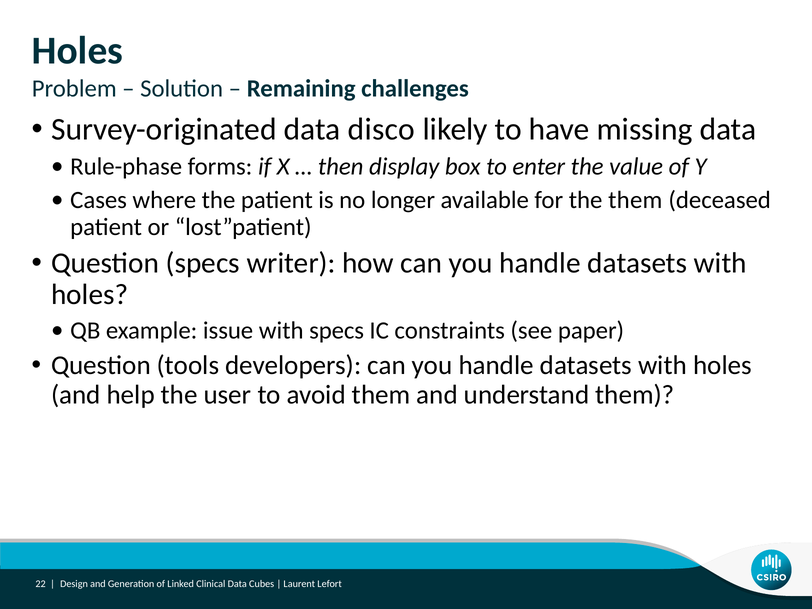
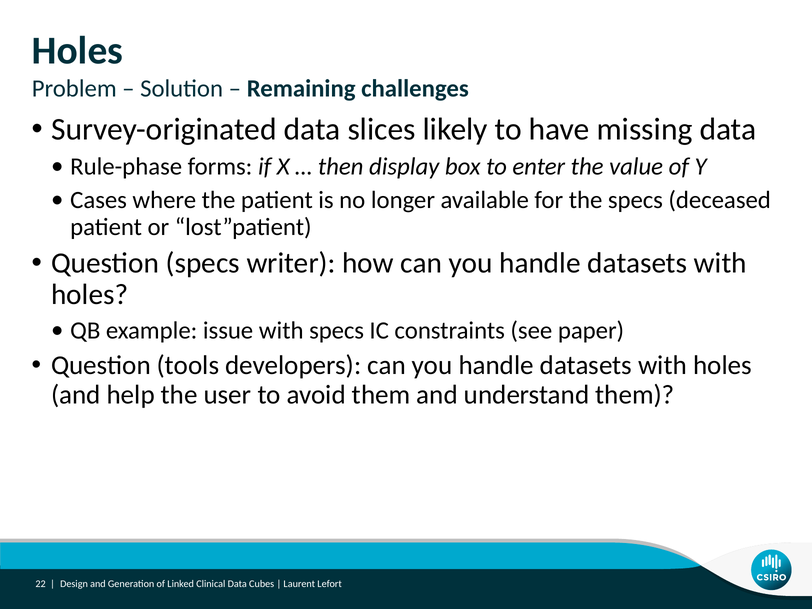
disco: disco -> slices (382, 129)
the them: them -> specs (635, 200)
